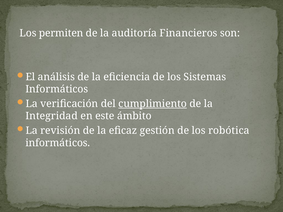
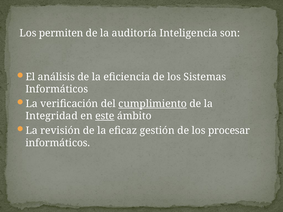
Financieros: Financieros -> Inteligencia (188, 33)
este underline: none -> present (105, 116)
robótica: robótica -> procesar (229, 131)
